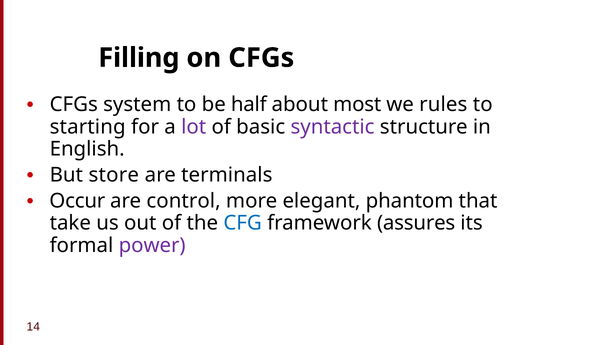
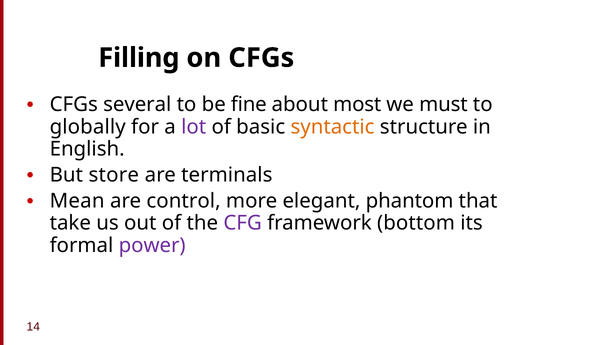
system: system -> several (137, 105)
half: half -> fine (249, 105)
rules: rules -> must (443, 105)
starting: starting -> globally (88, 127)
syntactic colour: purple -> orange (333, 127)
Occur: Occur -> Mean (77, 201)
CFG colour: blue -> purple (243, 223)
assures: assures -> bottom (416, 223)
